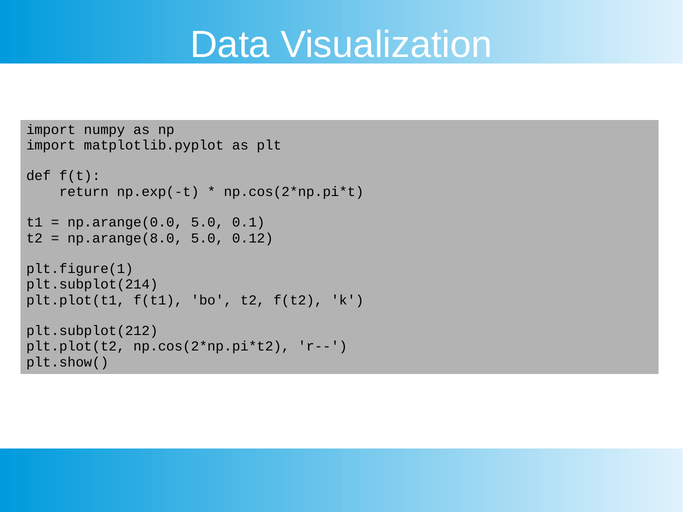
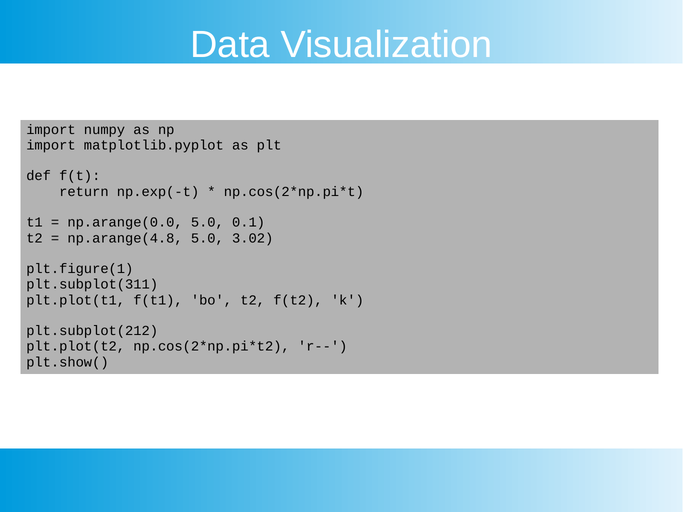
np.arange(8.0: np.arange(8.0 -> np.arange(4.8 (125, 238)
0.12: 0.12 -> 3.02 (253, 238)
plt.subplot(214: plt.subplot(214 -> plt.subplot(311 (92, 285)
